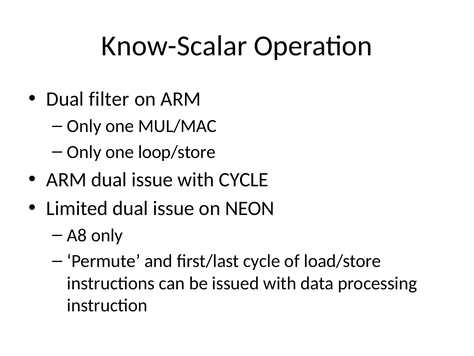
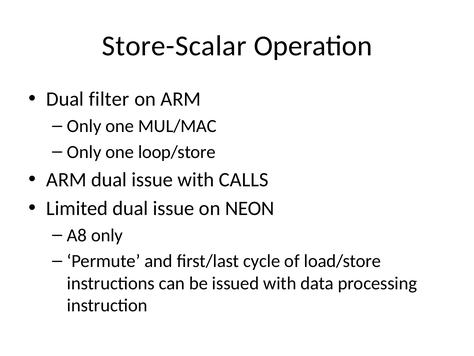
Know-Scalar: Know-Scalar -> Store-Scalar (174, 46)
with CYCLE: CYCLE -> CALLS (244, 179)
